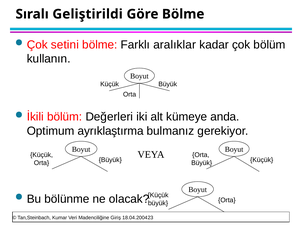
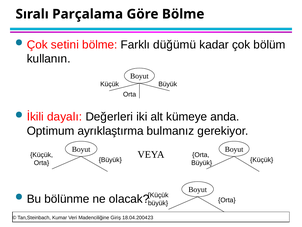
Geliştirildi: Geliştirildi -> Parçalama (88, 14)
aralıklar: aralıklar -> düğümü (175, 45)
İkili bölüm: bölüm -> dayalı (65, 117)
